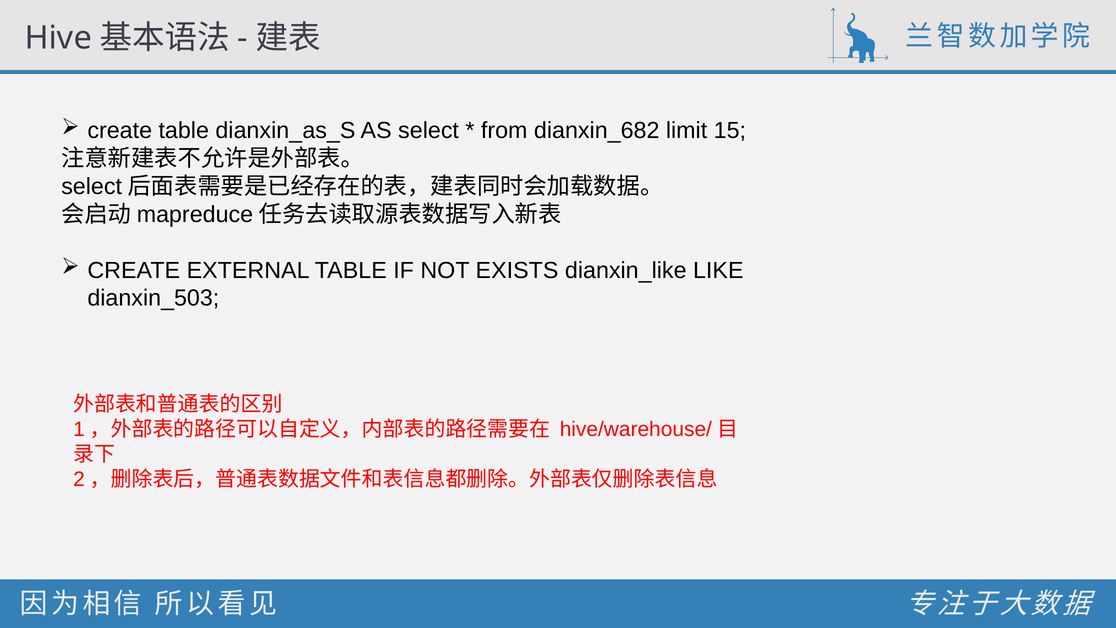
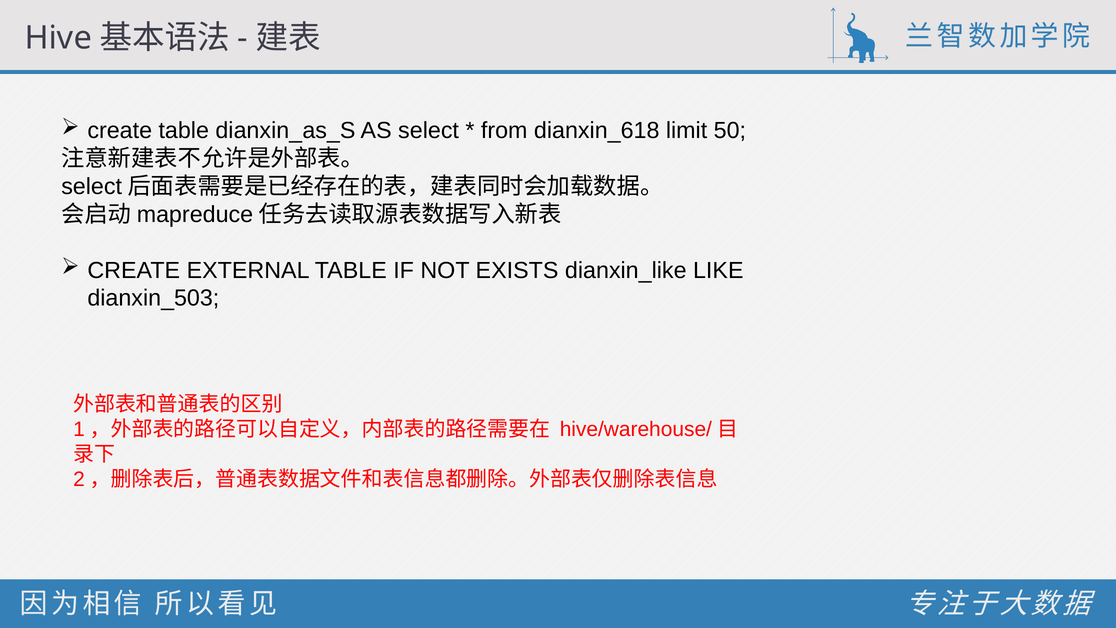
dianxin_682: dianxin_682 -> dianxin_618 (597, 131)
15: 15 -> 50 (730, 131)
